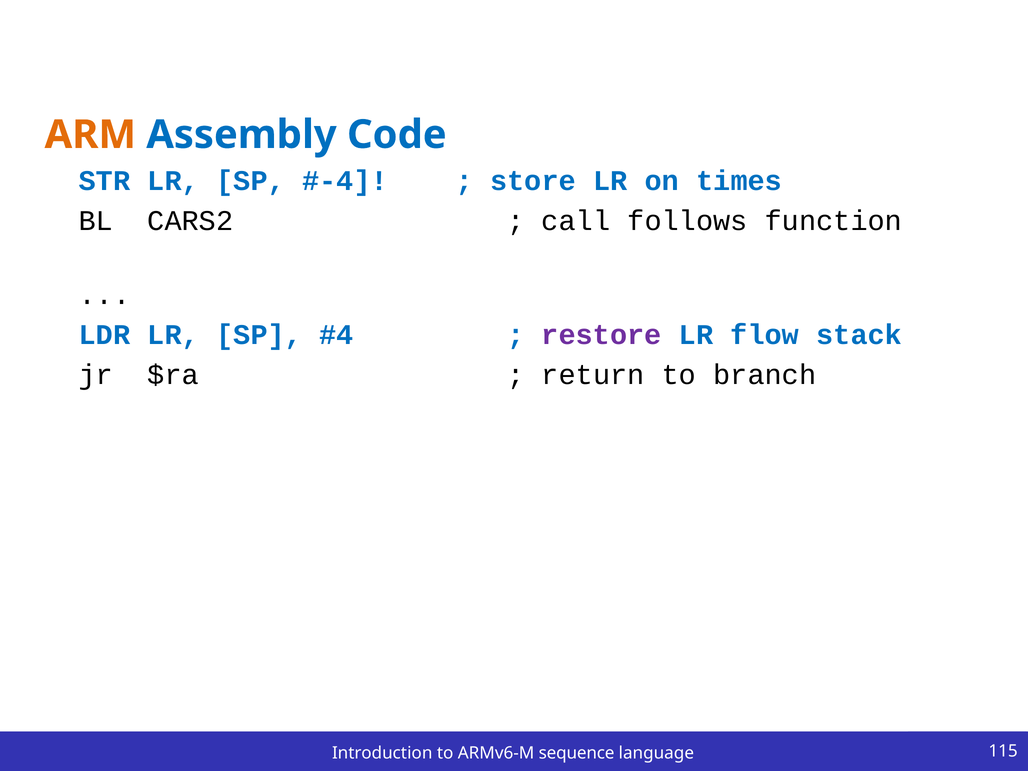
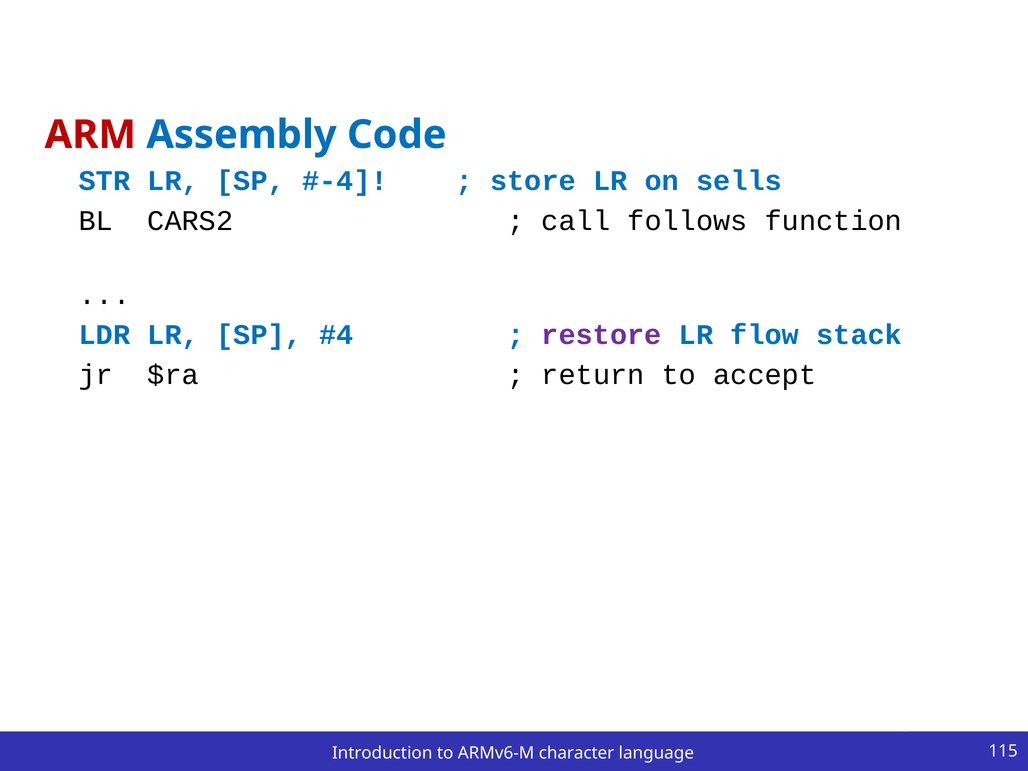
ARM colour: orange -> red (90, 135)
times: times -> sells (739, 181)
branch: branch -> accept (765, 375)
sequence: sequence -> character (577, 753)
